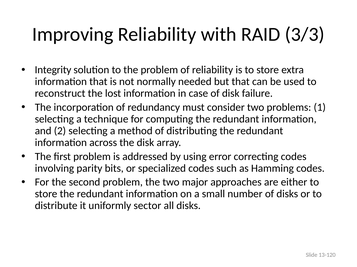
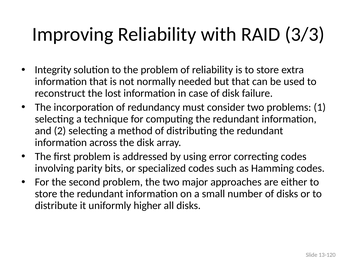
sector: sector -> higher (148, 206)
